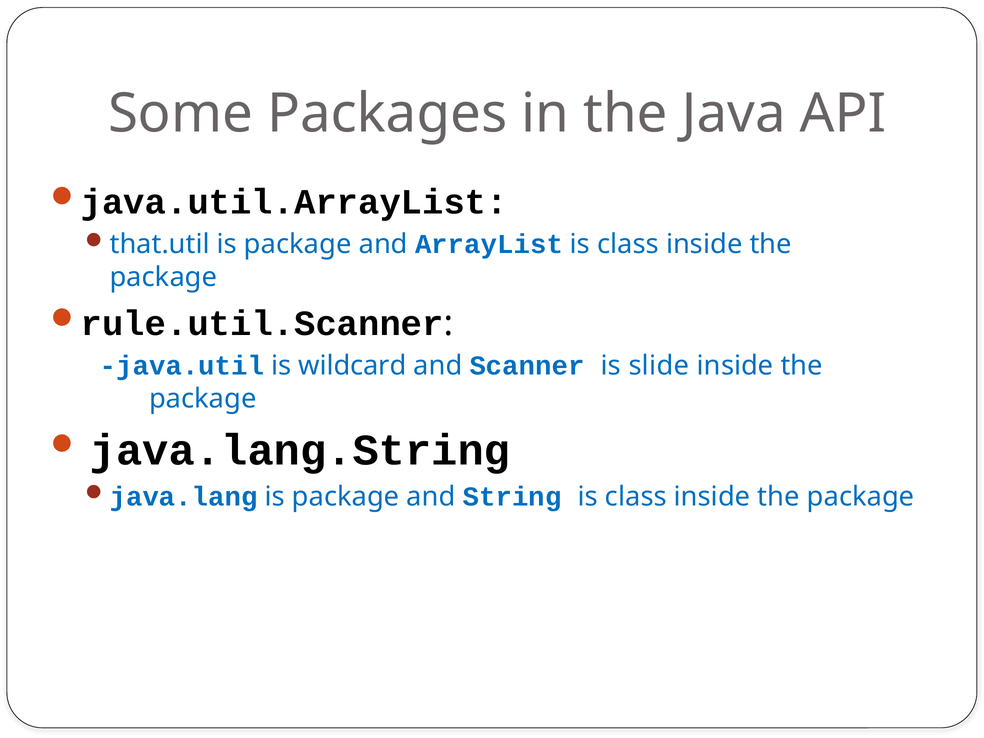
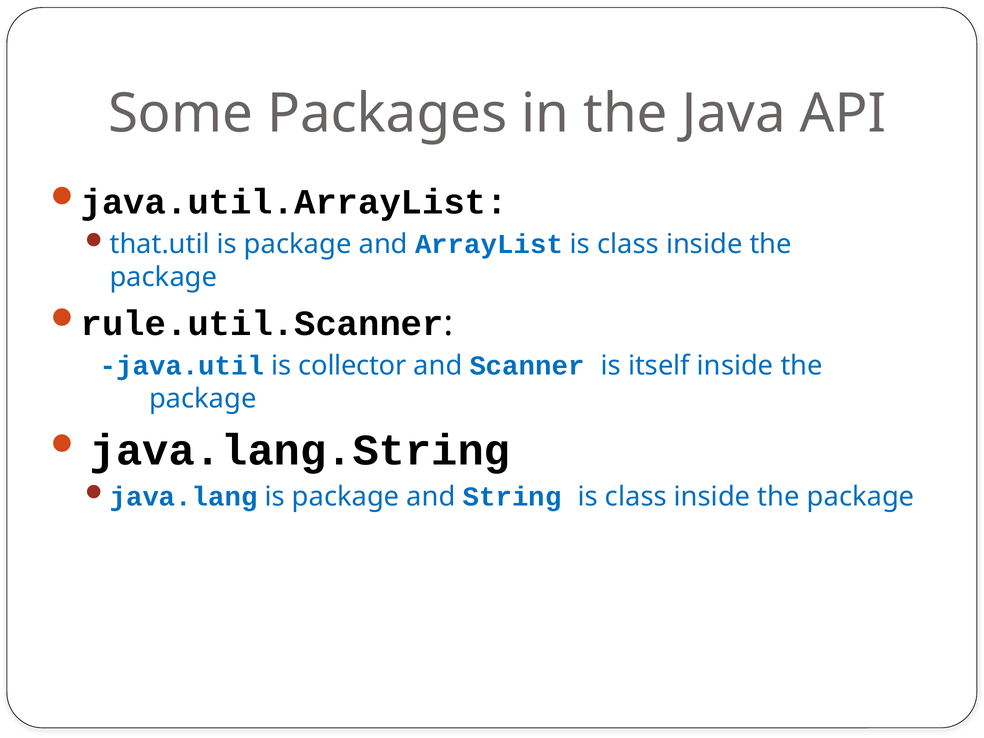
wildcard: wildcard -> collector (352, 366)
slide: slide -> itself (659, 366)
